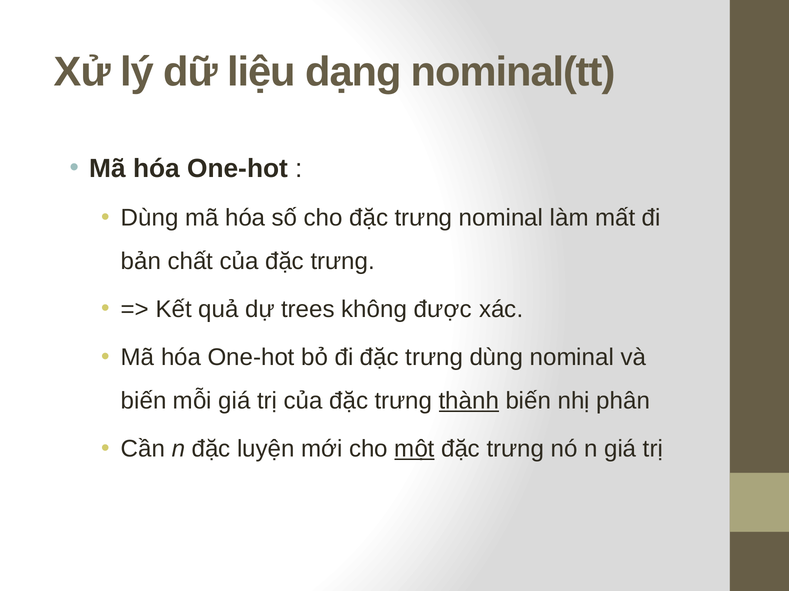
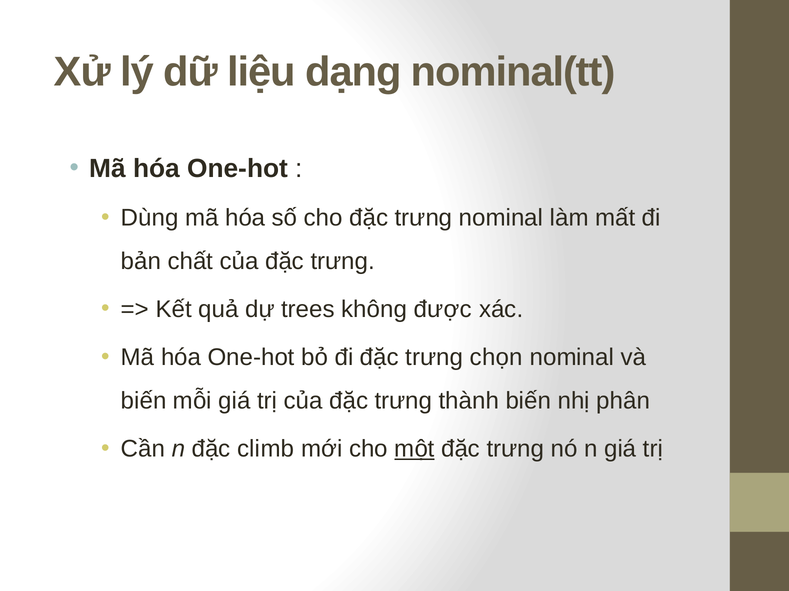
trưng dùng: dùng -> chọn (496, 358)
thành underline: present -> none (469, 401)
luyện: luyện -> climb (266, 449)
